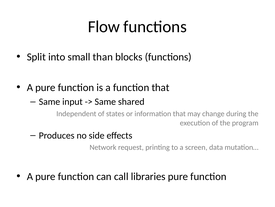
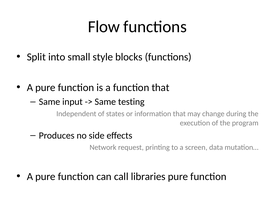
than: than -> style (103, 57)
shared: shared -> testing (131, 101)
